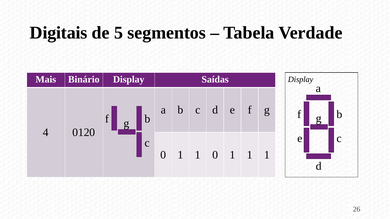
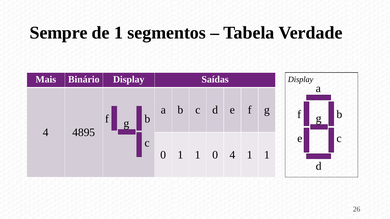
Digitais: Digitais -> Sempre (59, 33)
de 5: 5 -> 1 (119, 33)
0120: 0120 -> 4895 (84, 133)
1 0 1: 1 -> 4 (232, 155)
